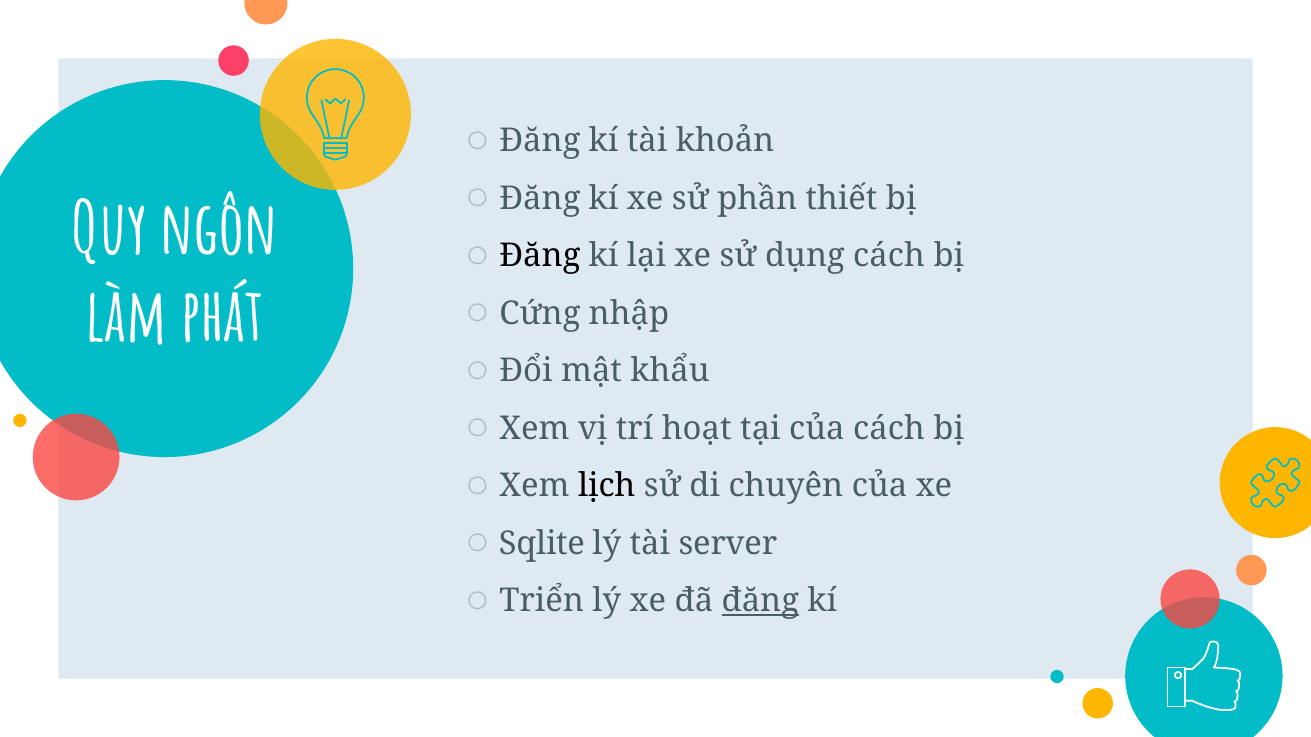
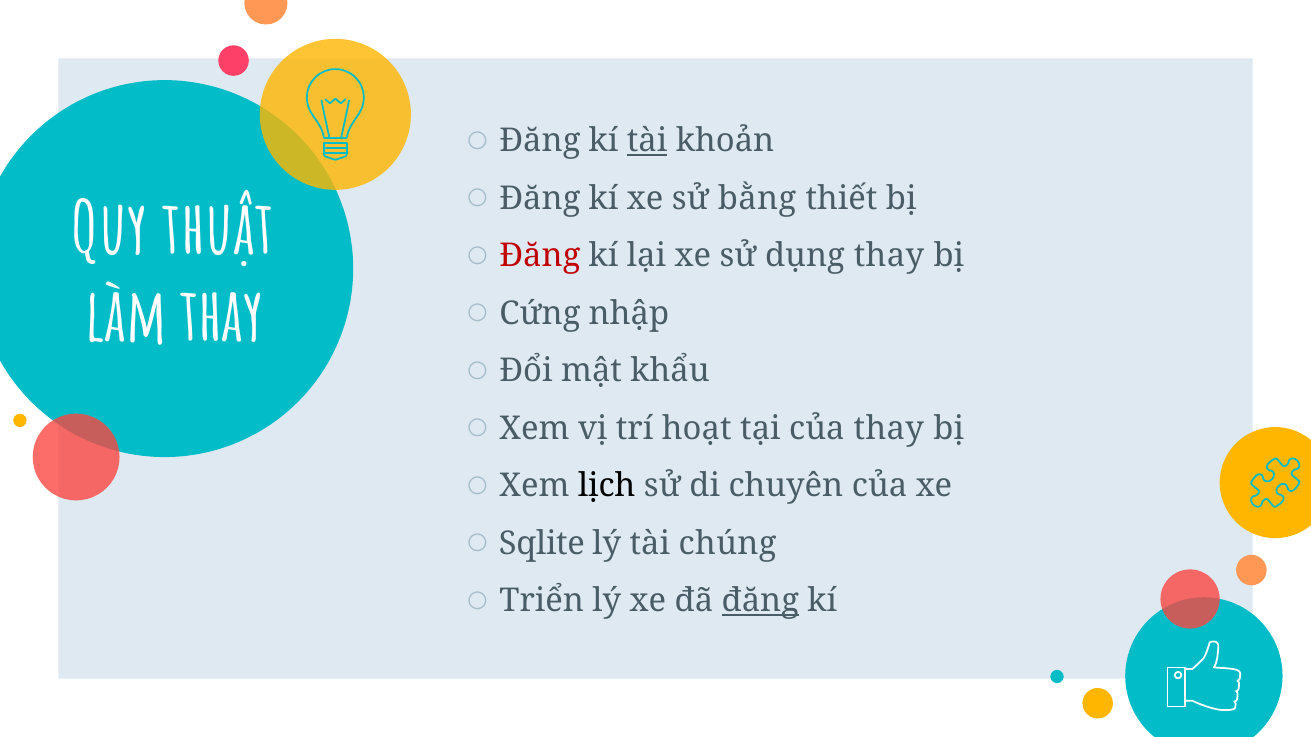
tài underline: none -> present (647, 141)
phần: phần -> bằng (757, 198)
ngôn: ngôn -> thuật (218, 230)
Đăng colour: black -> red (540, 256)
dụng cách: cách -> thay (889, 256)
làm phát: phát -> thay (222, 318)
của cách: cách -> thay (889, 429)
server: server -> chúng (728, 544)
